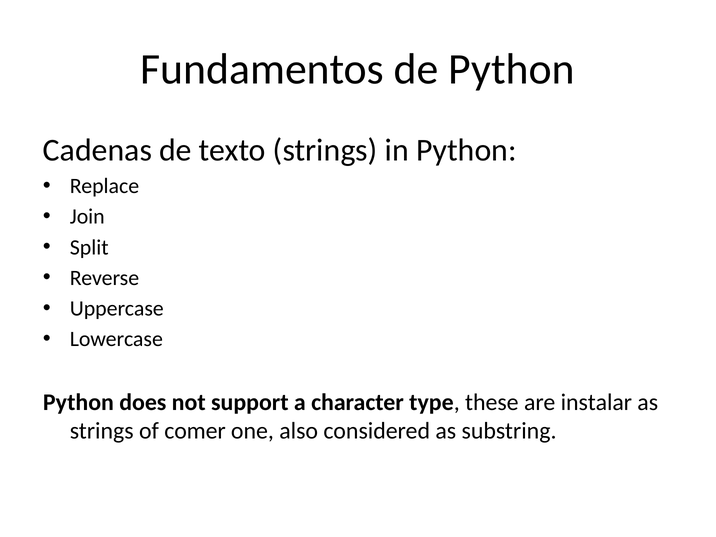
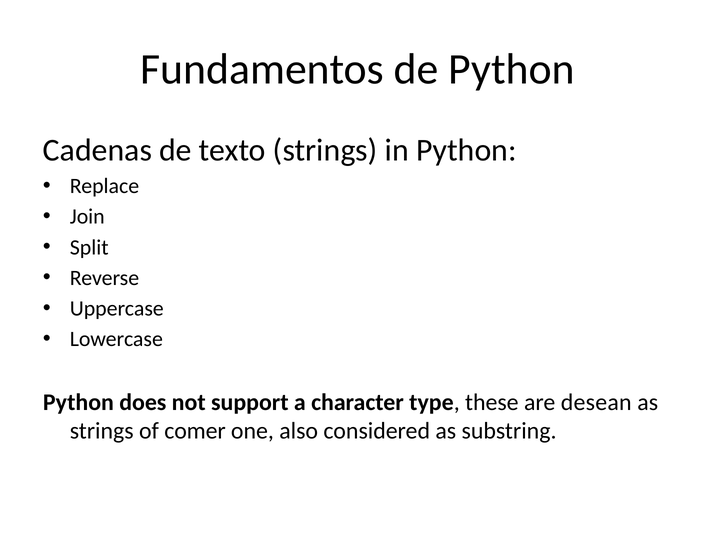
instalar: instalar -> desean (596, 402)
